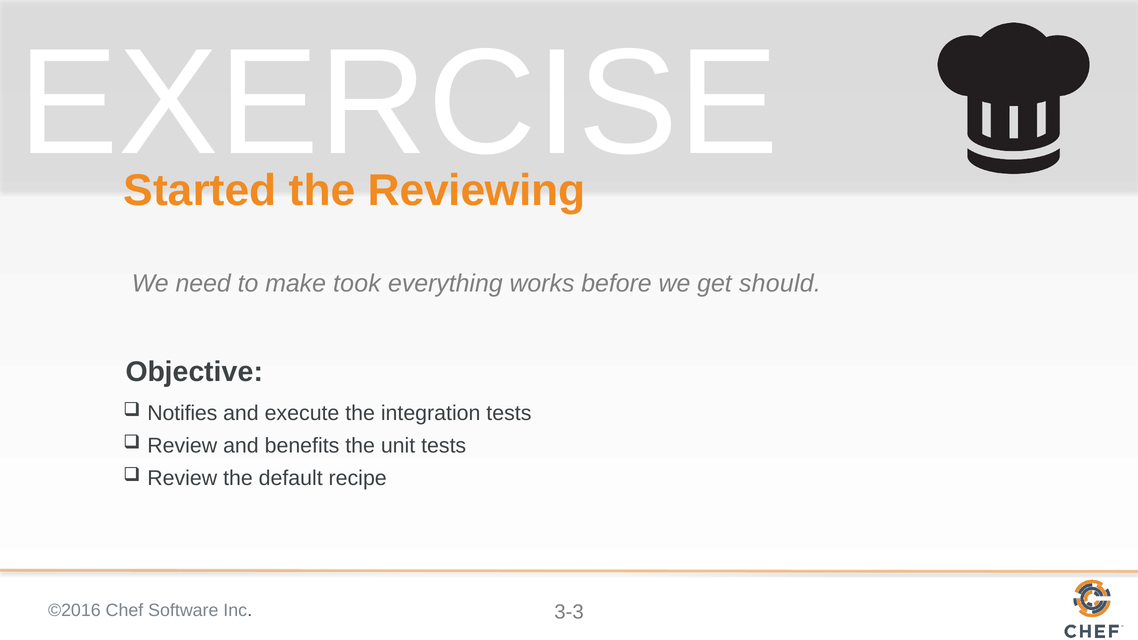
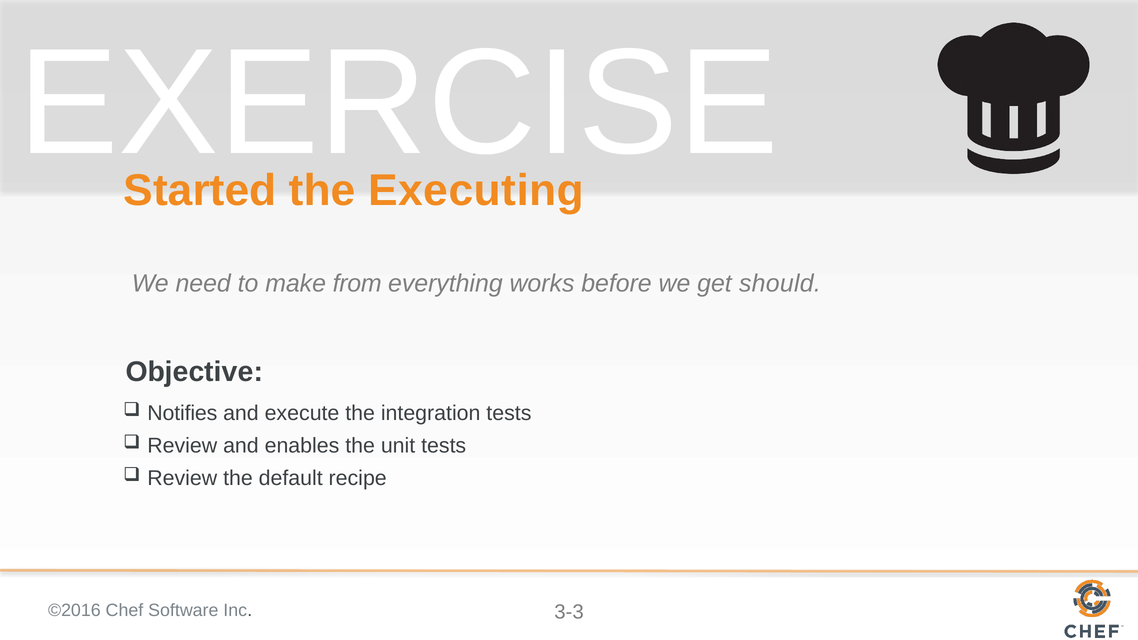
Reviewing: Reviewing -> Executing (476, 191)
took: took -> from (357, 283)
benefits: benefits -> enables (302, 446)
